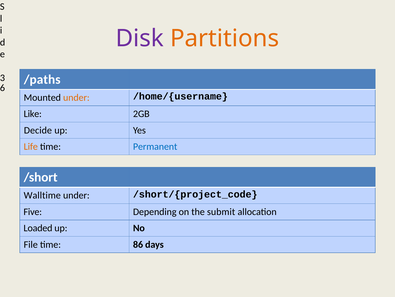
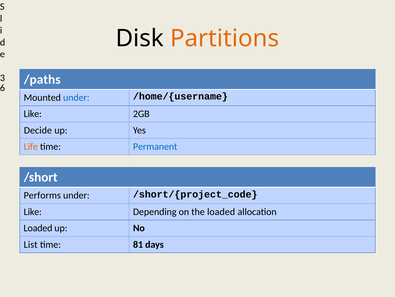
Disk colour: purple -> black (140, 38)
under colour: orange -> blue (76, 97)
Walltime: Walltime -> Performs (42, 195)
Five: Five -> Like (33, 211)
the submit: submit -> loaded (221, 211)
File: File -> List (31, 244)
86: 86 -> 81 (138, 244)
